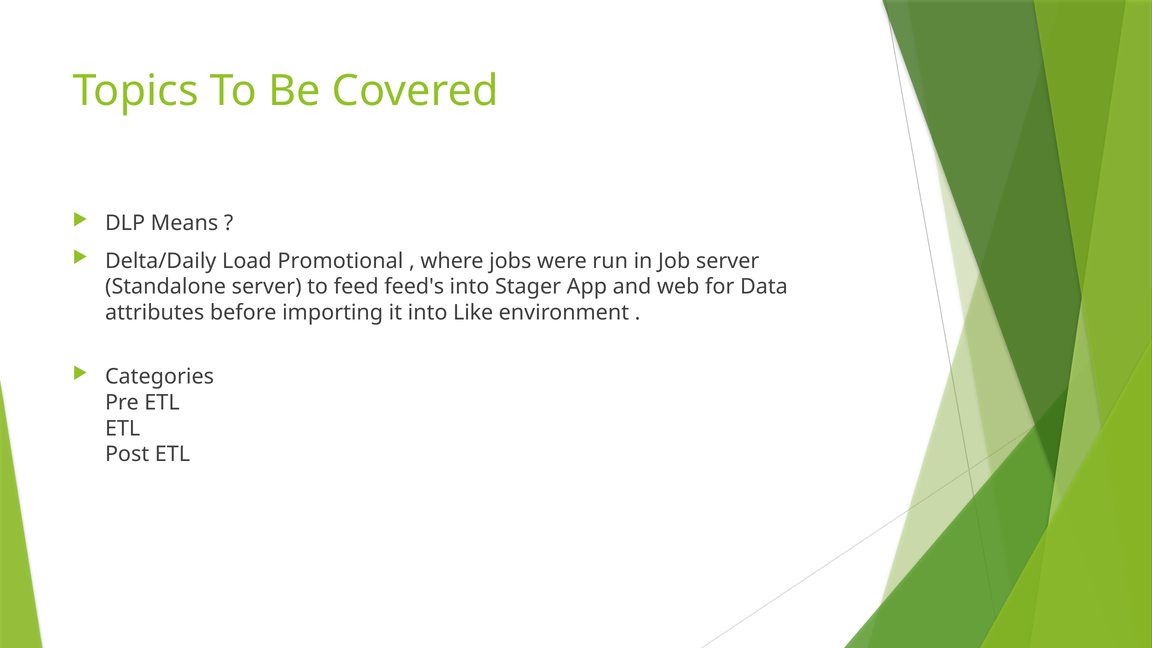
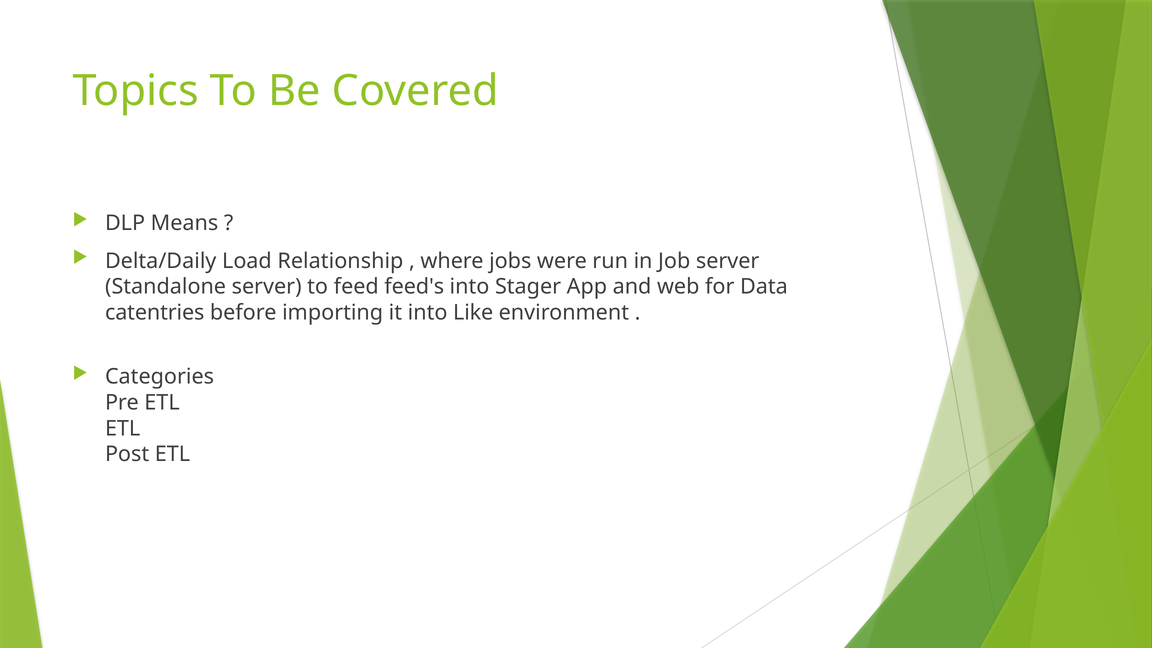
Promotional: Promotional -> Relationship (340, 261)
attributes: attributes -> catentries (155, 313)
